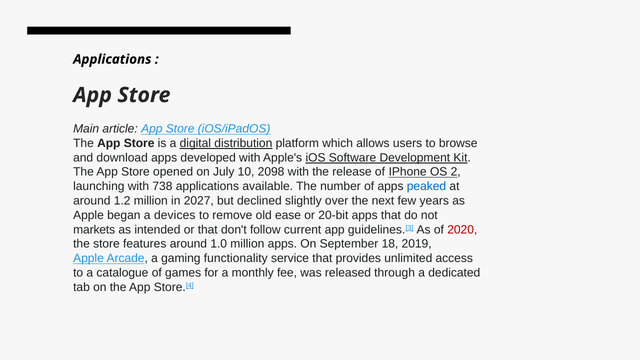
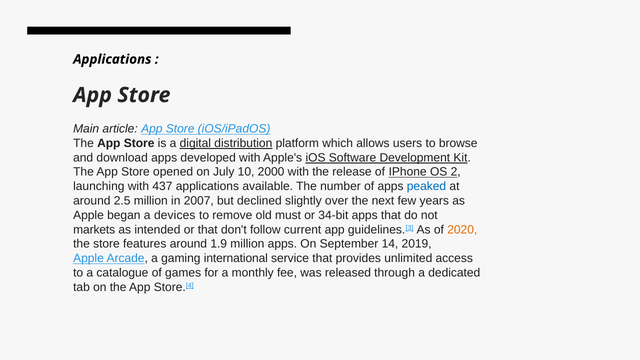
2098: 2098 -> 2000 (271, 172)
738: 738 -> 437 (162, 186)
1.2: 1.2 -> 2.5 (122, 201)
2027: 2027 -> 2007 (199, 201)
ease: ease -> must (288, 215)
20-bit: 20-bit -> 34-bit (333, 215)
2020 colour: red -> orange (462, 230)
1.0: 1.0 -> 1.9 (219, 244)
18: 18 -> 14 (390, 244)
functionality: functionality -> international (236, 258)
